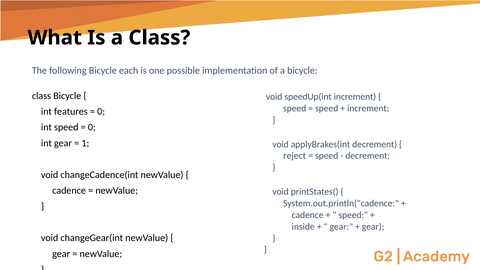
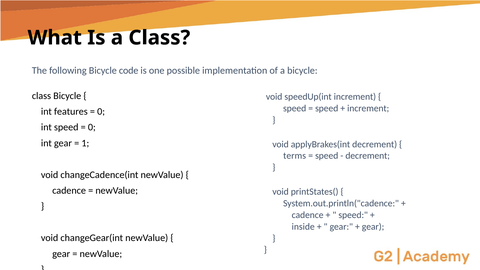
each: each -> code (129, 71)
reject: reject -> terms (295, 156)
